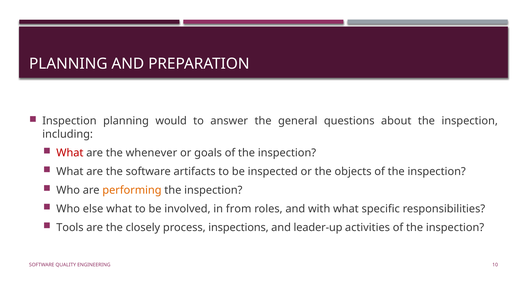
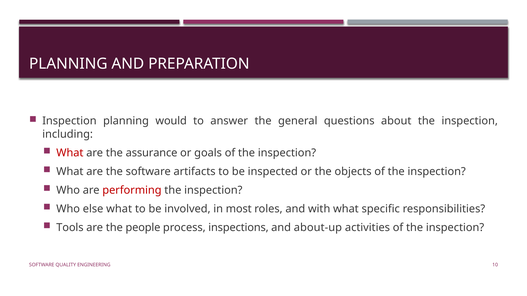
whenever: whenever -> assurance (152, 153)
performing colour: orange -> red (132, 190)
from: from -> most (239, 209)
closely: closely -> people (143, 228)
leader-up: leader-up -> about-up (318, 228)
